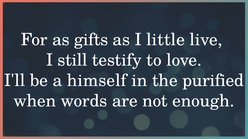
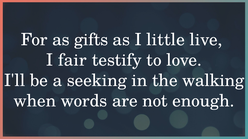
still: still -> fair (72, 60)
himself: himself -> seeking (97, 81)
purified: purified -> walking (213, 81)
